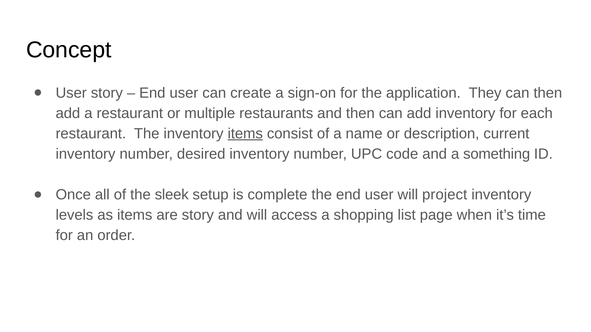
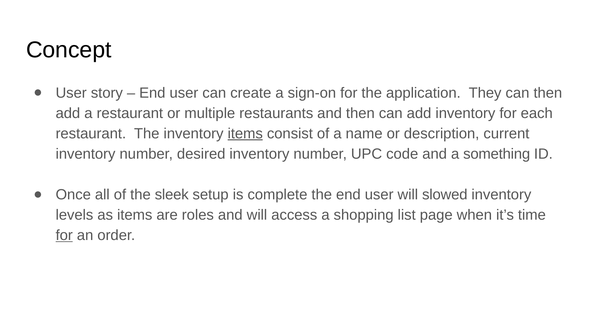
project: project -> slowed (445, 195)
are story: story -> roles (198, 215)
for underline: none -> present (64, 236)
